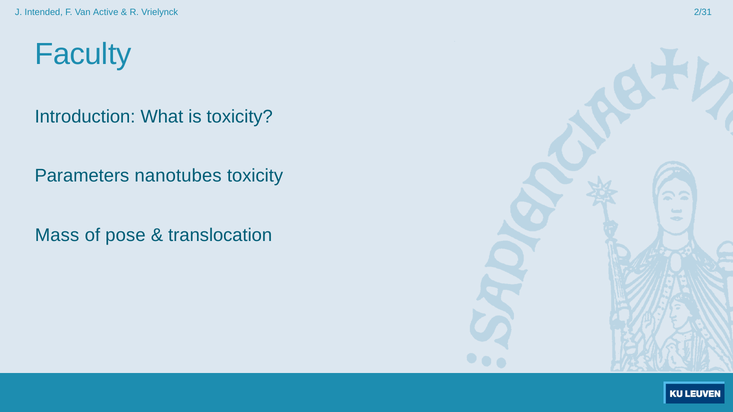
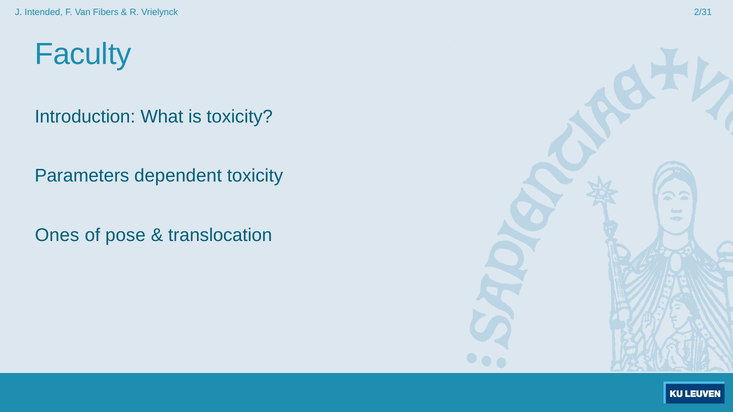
Active: Active -> Fibers (106, 12)
nanotubes: nanotubes -> dependent (178, 176)
Mass: Mass -> Ones (57, 235)
